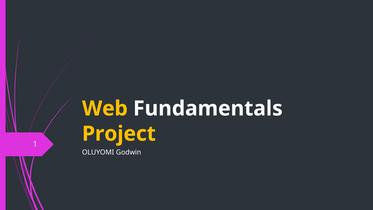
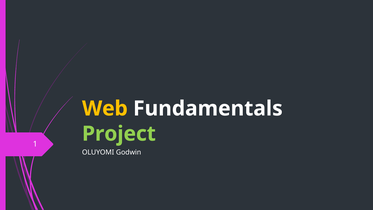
Project colour: yellow -> light green (119, 134)
